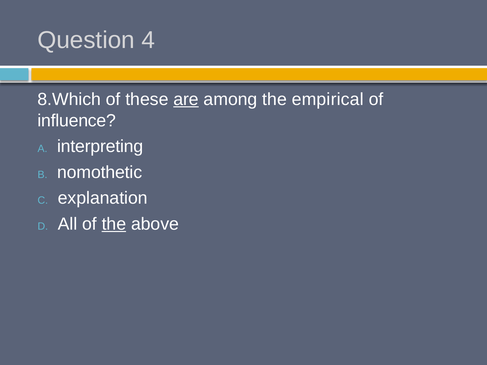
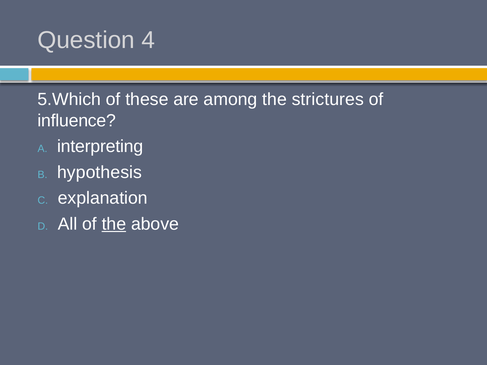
8.Which: 8.Which -> 5.Which (69, 99)
are underline: present -> none (186, 99)
empirical: empirical -> strictures (328, 99)
nomothetic: nomothetic -> hypothesis (100, 172)
